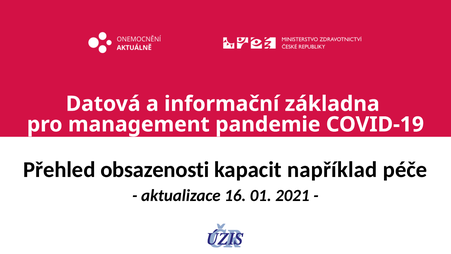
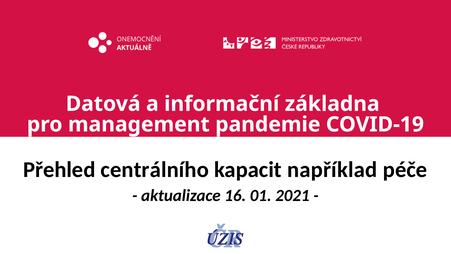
obsazenosti: obsazenosti -> centrálního (155, 169)
